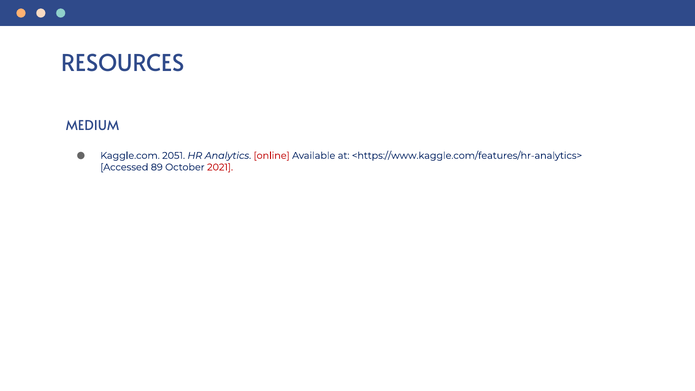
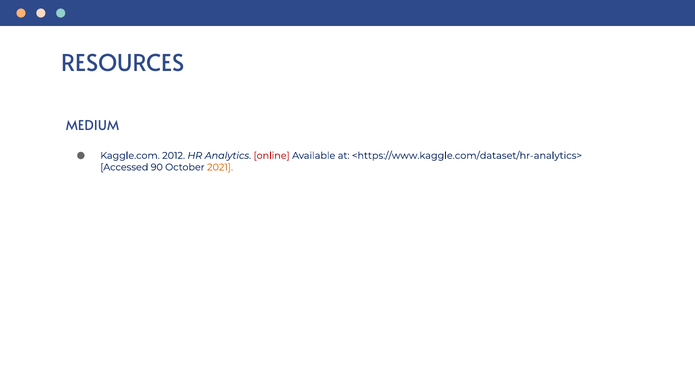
2051: 2051 -> 2012 (174, 156)
<https://www.kaggle.com/features/hr-analytics>: <https://www.kaggle.com/features/hr-analytics> -> <https://www.kaggle.com/dataset/hr-analytics> (467, 156)
89: 89 -> 90 (157, 167)
2021 colour: red -> orange (220, 167)
